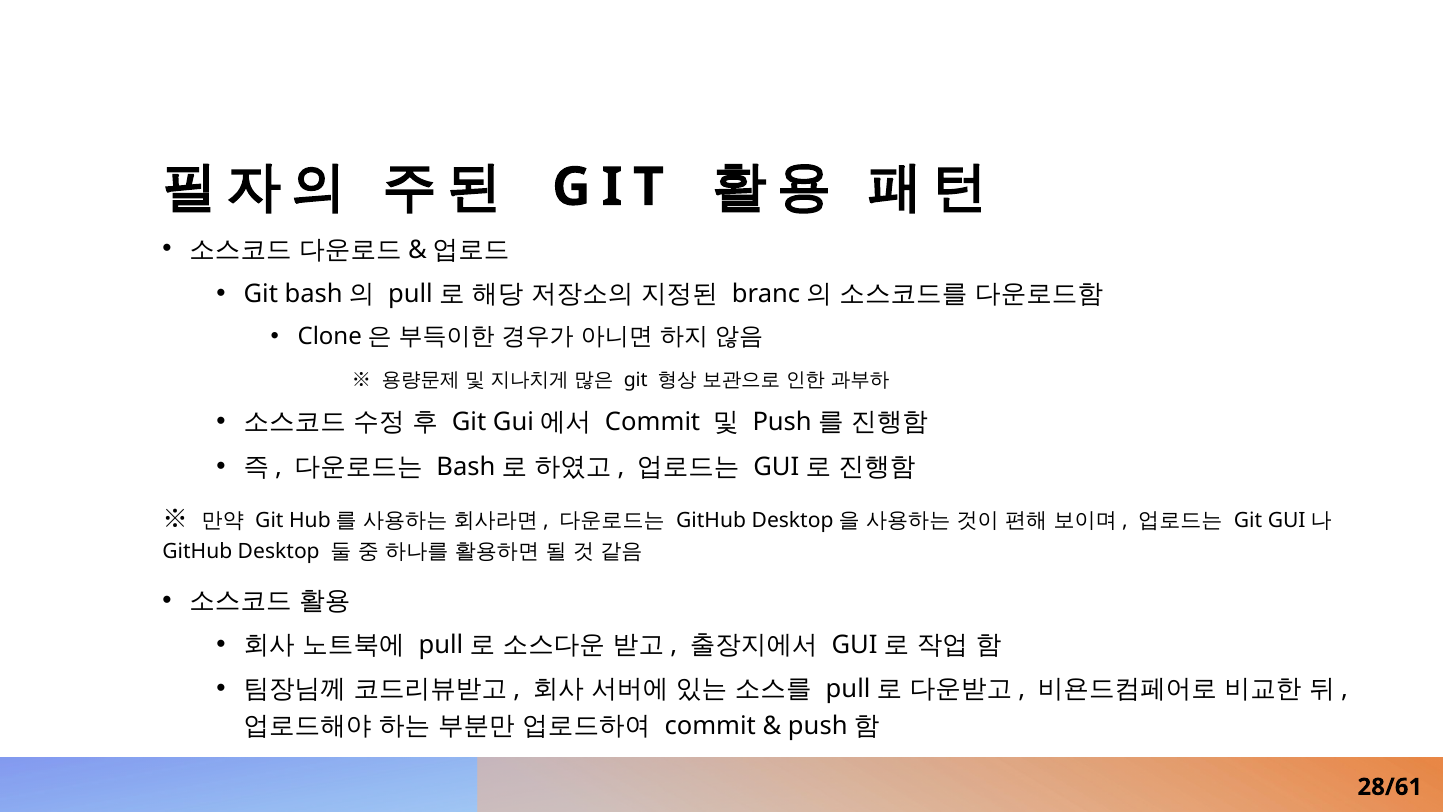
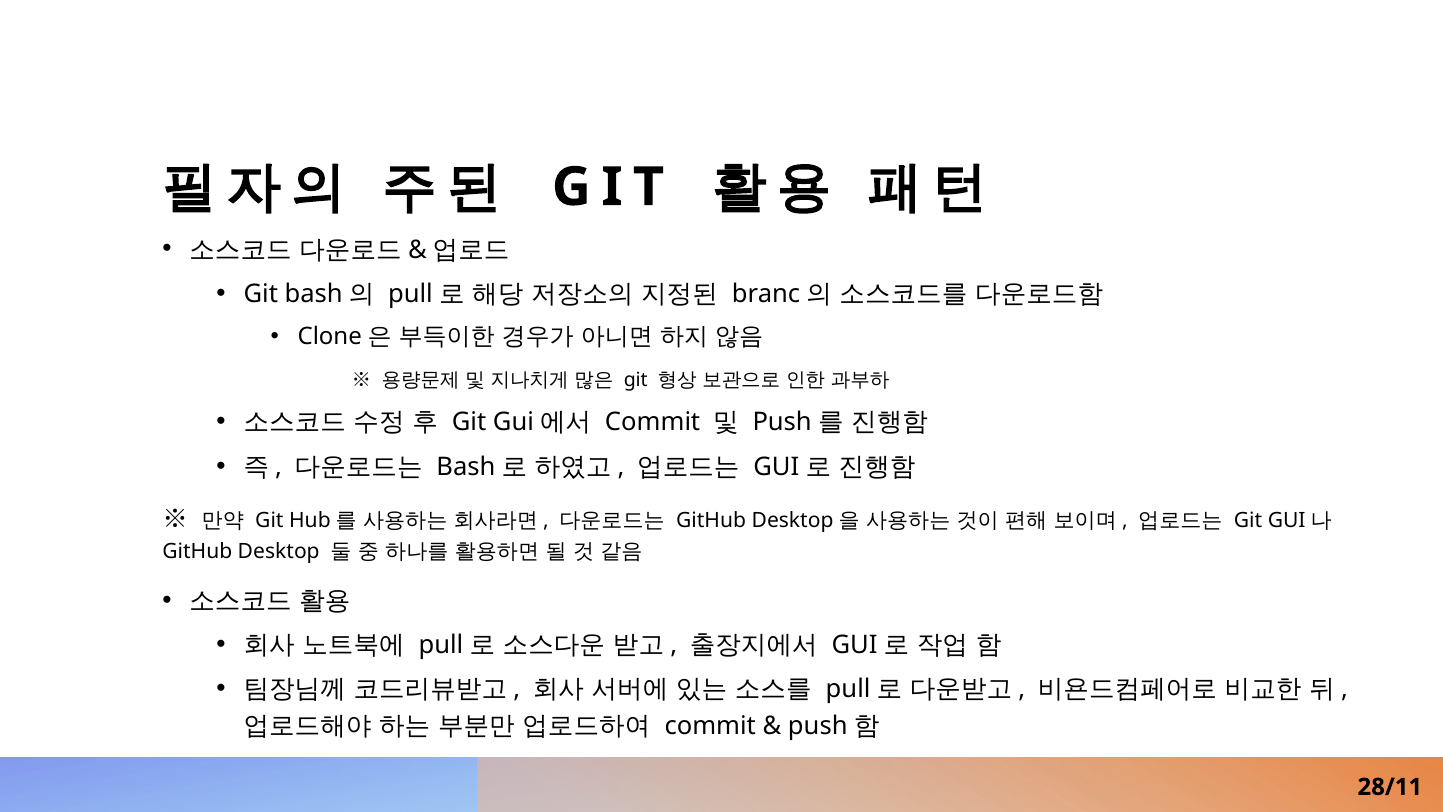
28/61: 28/61 -> 28/11 (1390, 787)
